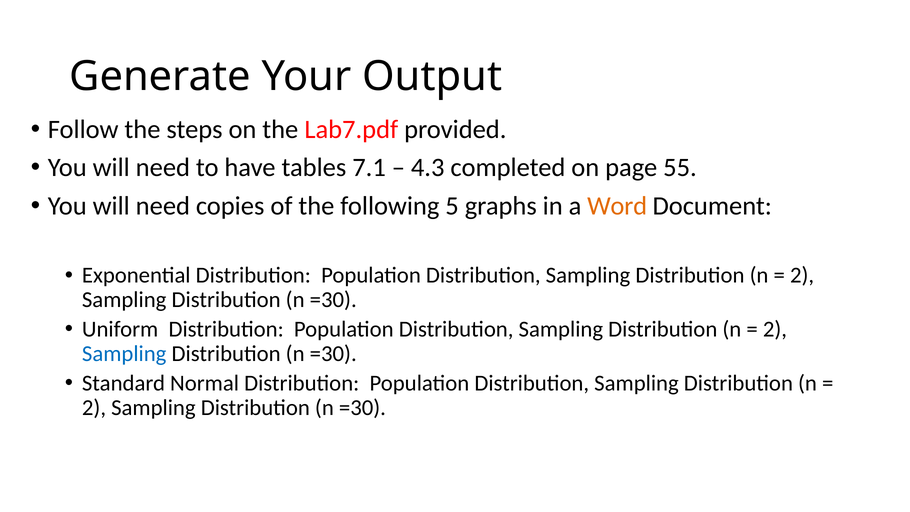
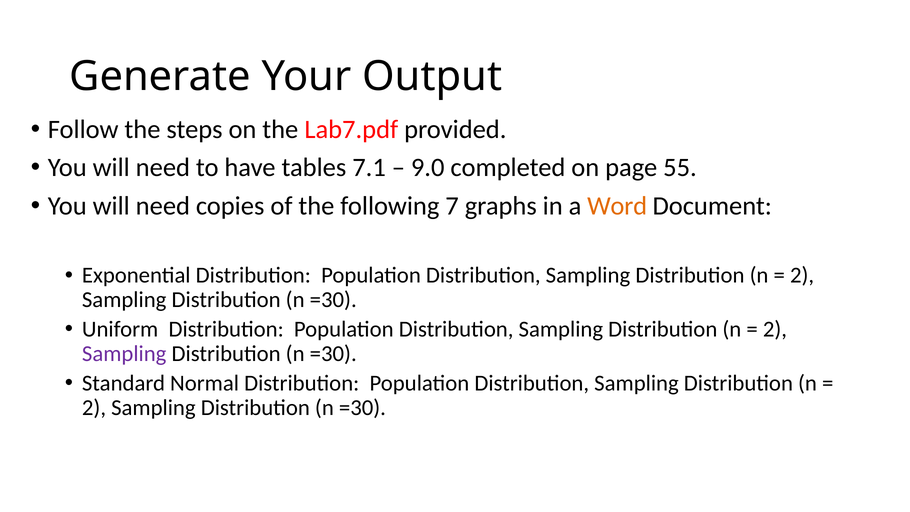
4.3: 4.3 -> 9.0 (428, 168)
5: 5 -> 7 (452, 206)
Sampling colour: blue -> purple (124, 354)
